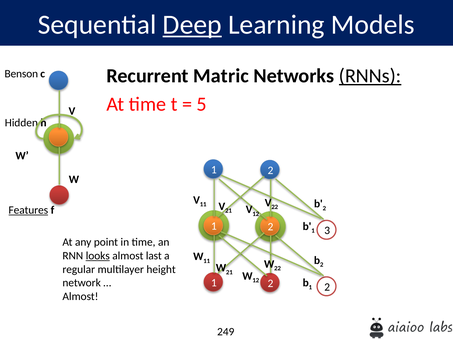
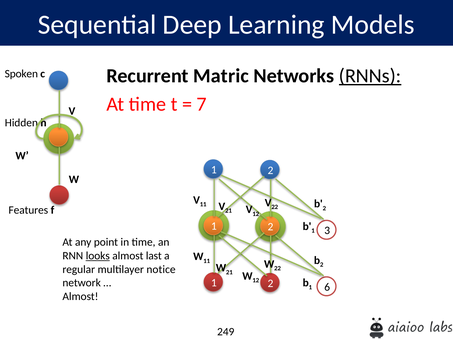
Deep underline: present -> none (192, 25)
Benson: Benson -> Spoken (21, 74)
5: 5 -> 7 (202, 104)
Features underline: present -> none (28, 210)
height: height -> notice (161, 270)
2: 2 -> 6 (327, 288)
